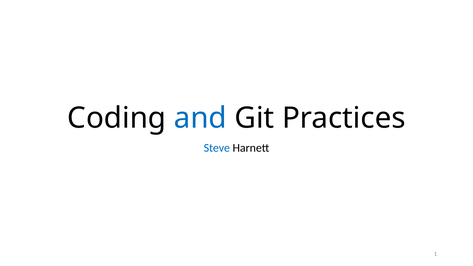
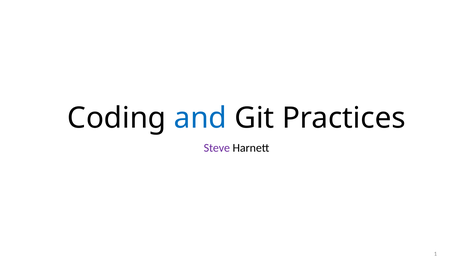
Steve colour: blue -> purple (217, 148)
